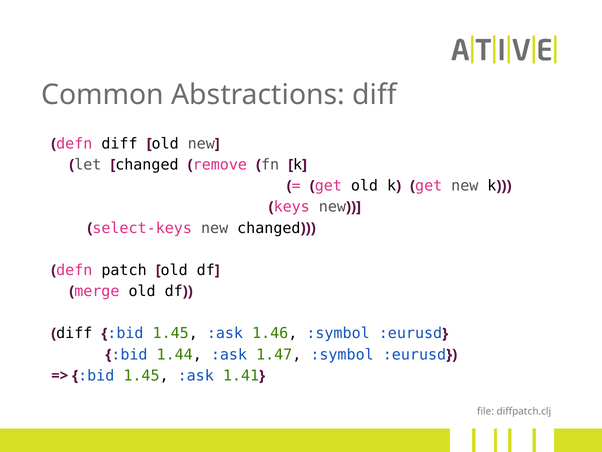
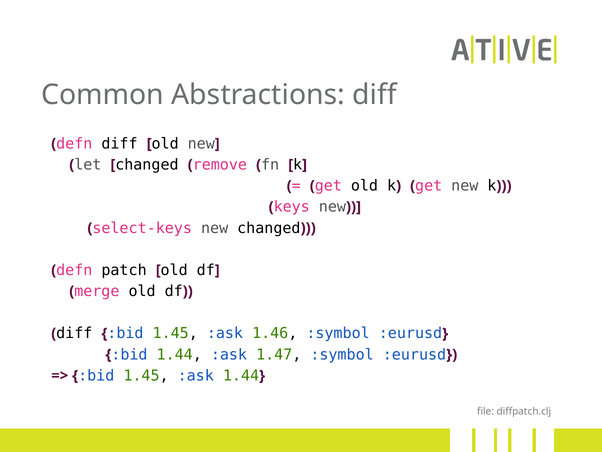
:ask 1.41: 1.41 -> 1.44 (241, 375)
